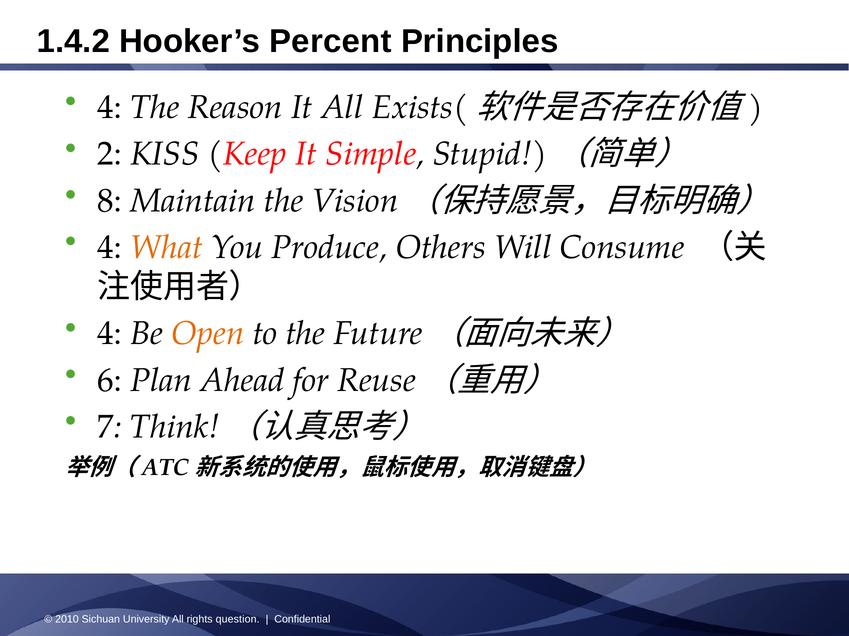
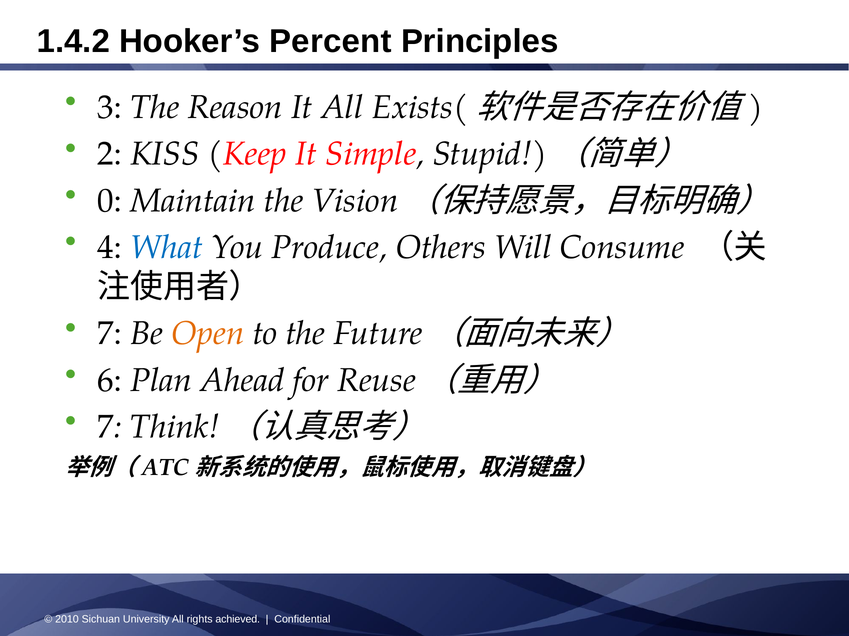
4: 4 -> 3 (109, 107)
8: 8 -> 0 (109, 201)
What colour: orange -> blue (167, 248)
4: 4 -> 7 (109, 334)
question: question -> achieved (238, 620)
